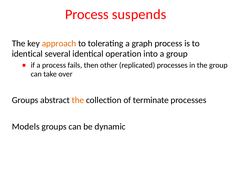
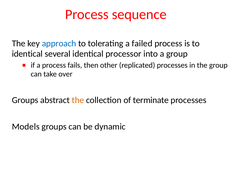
suspends: suspends -> sequence (139, 14)
approach colour: orange -> blue (59, 44)
graph: graph -> failed (142, 44)
operation: operation -> processor (123, 54)
